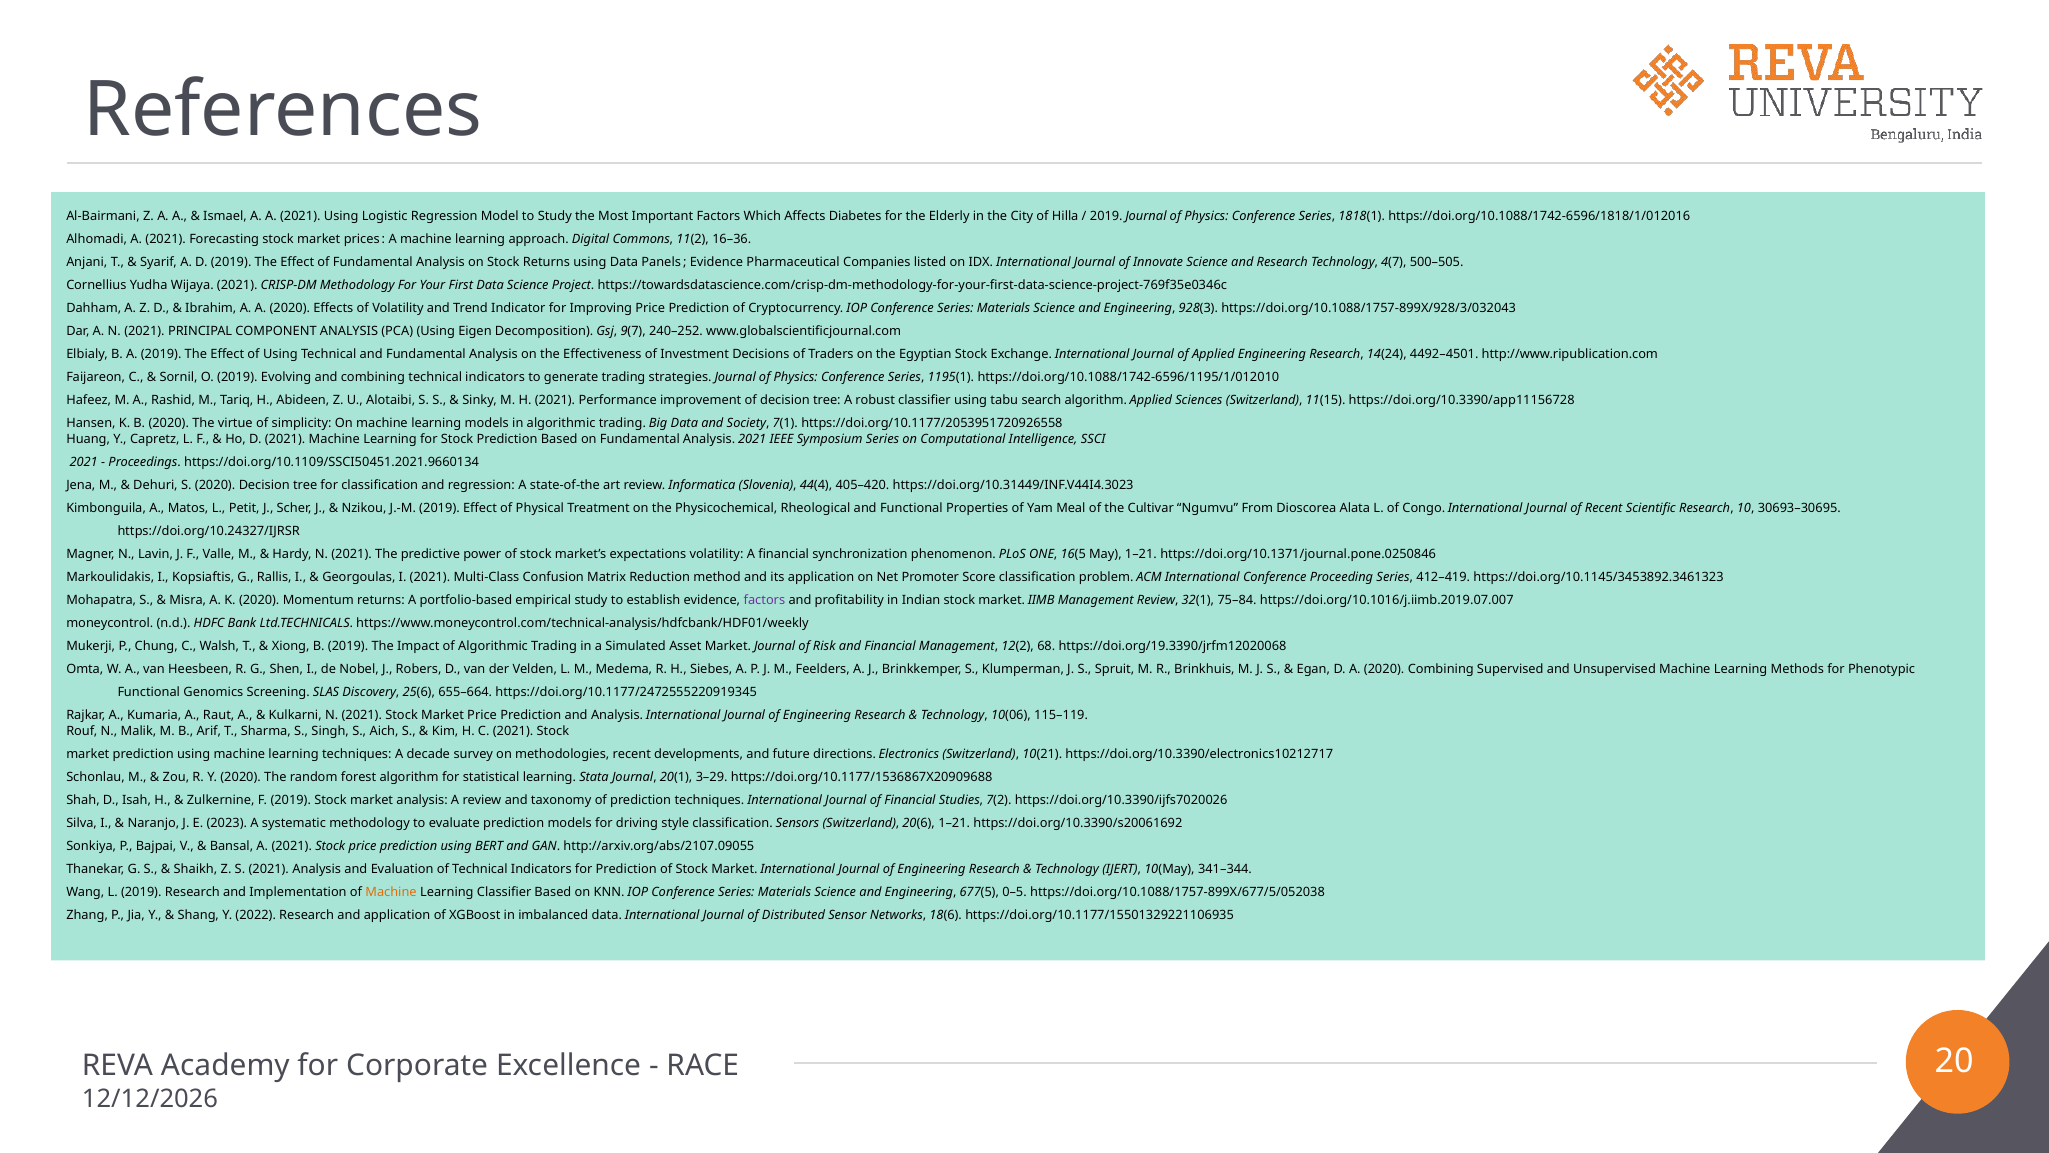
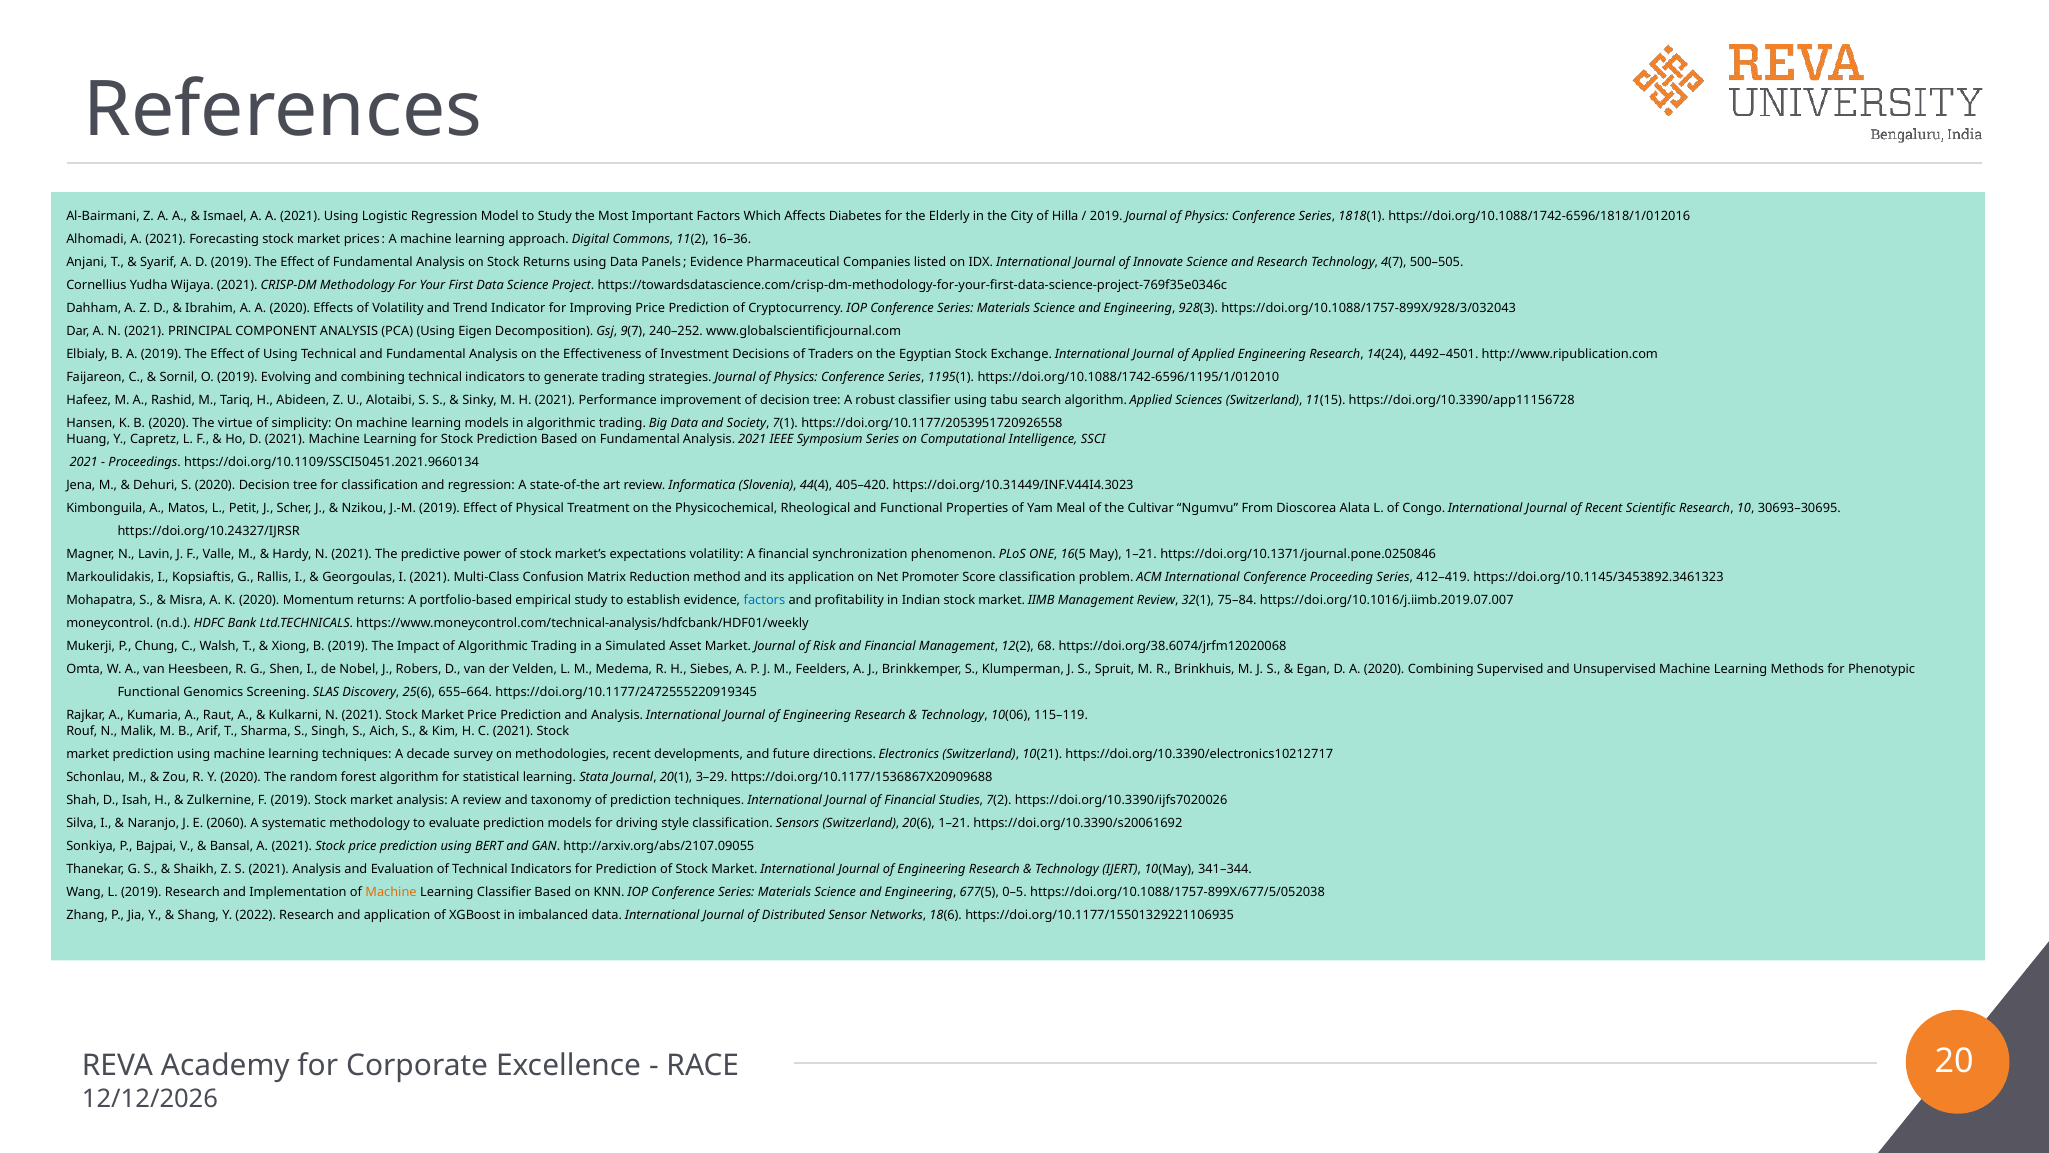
factors colour: purple -> blue (764, 600)
https://doi.org/19.3390/jrfm12020068: https://doi.org/19.3390/jrfm12020068 -> https://doi.org/38.6074/jrfm12020068 (1172, 646)
2023: 2023 -> 2060 (227, 823)
